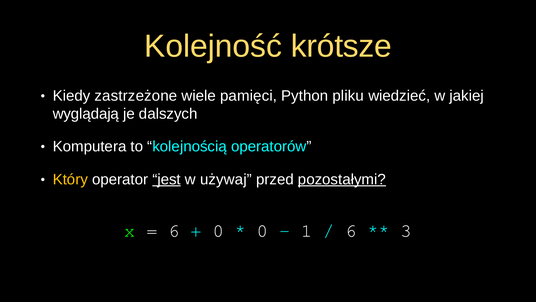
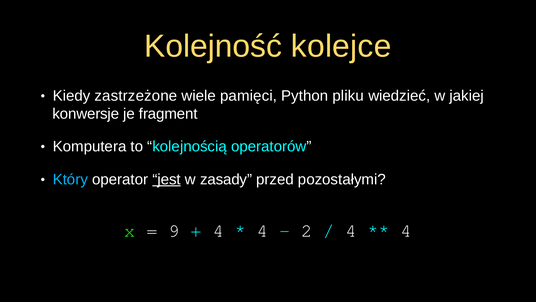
krótsze: krótsze -> kolejce (341, 46)
wyglądają: wyglądają -> konwersje (86, 114)
dalszych: dalszych -> fragment (168, 114)
Który colour: yellow -> light blue (70, 179)
używaj: używaj -> zasady (226, 179)
pozostałymi underline: present -> none (342, 179)
6: 6 -> 9 (174, 231)
0: 0 -> 4 (218, 231)
0: 0 -> 4 (262, 231)
1: 1 -> 2 (307, 231)
6: 6 -> 4 (351, 231)
3: 3 -> 4 (406, 231)
